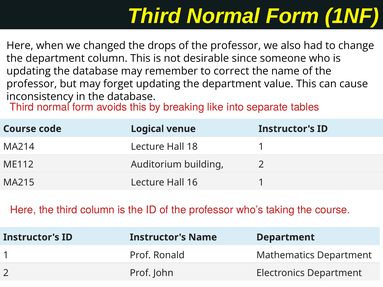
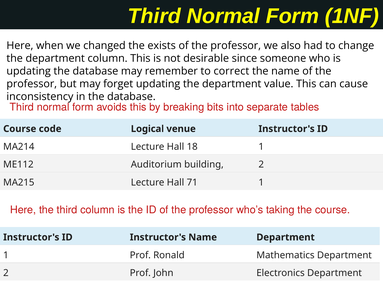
drops: drops -> exists (162, 46)
like: like -> bits (215, 107)
16: 16 -> 71 (192, 183)
